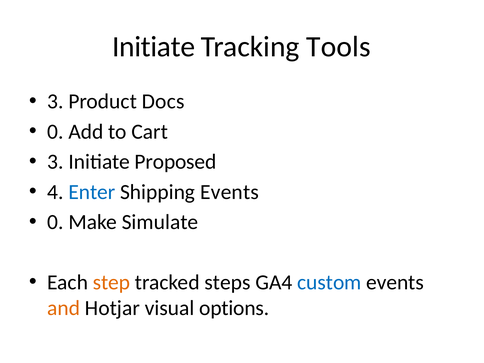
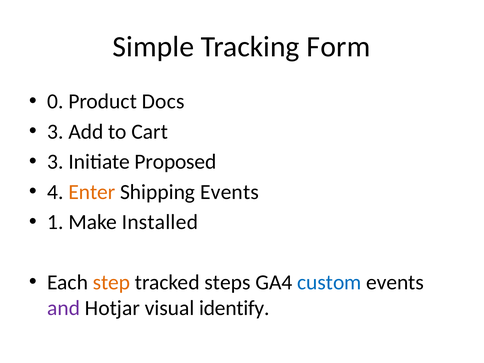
Initiate: Initiate -> Simple (153, 47)
Tools: Tools -> Form (338, 47)
3: 3 -> 0 (55, 102)
0: 0 -> 3 (55, 132)
Enter colour: blue -> orange (92, 192)
0: 0 -> 1 (55, 222)
Simulate: Simulate -> Installed (160, 222)
and colour: orange -> purple (64, 308)
options: options -> identify (234, 308)
